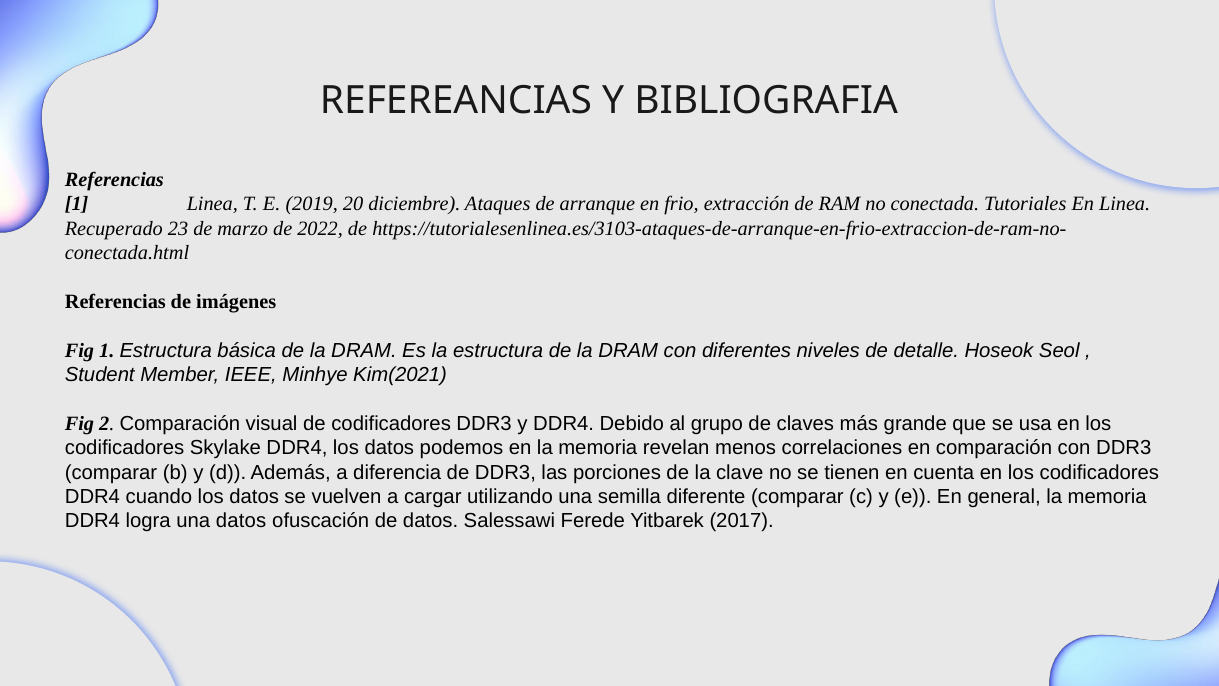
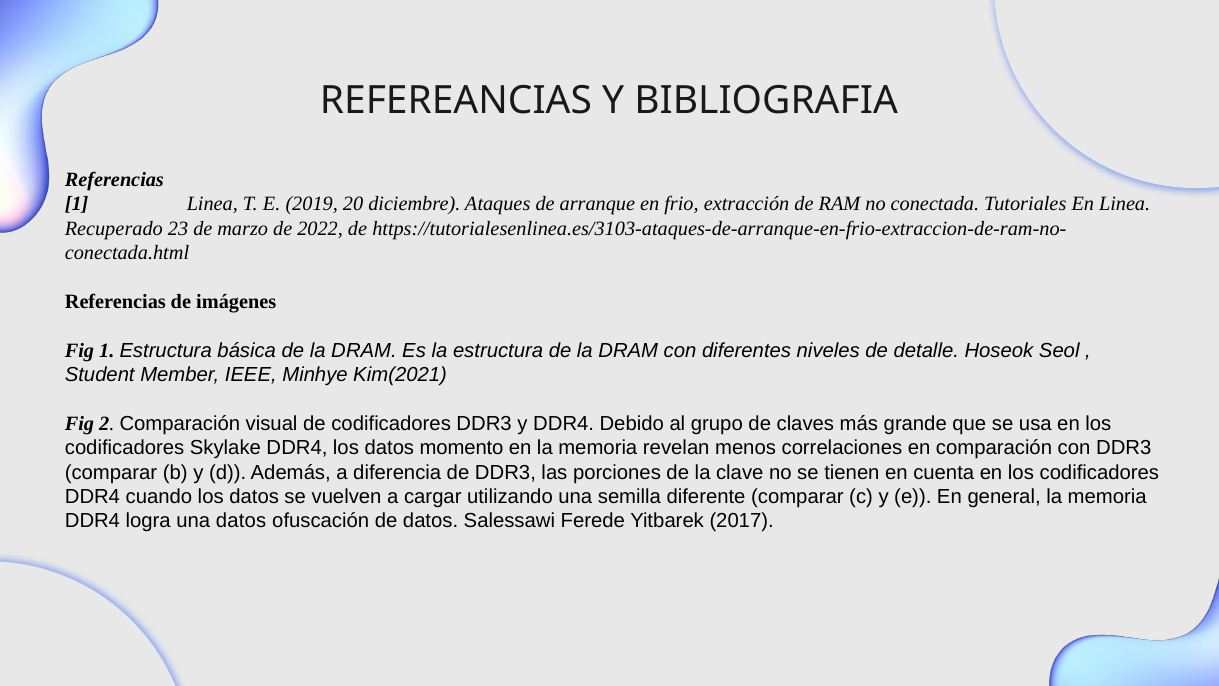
podemos: podemos -> momento (462, 448)
